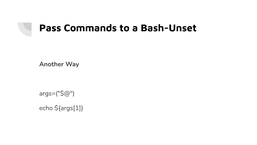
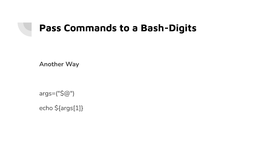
Bash-Unset: Bash-Unset -> Bash-Digits (169, 28)
